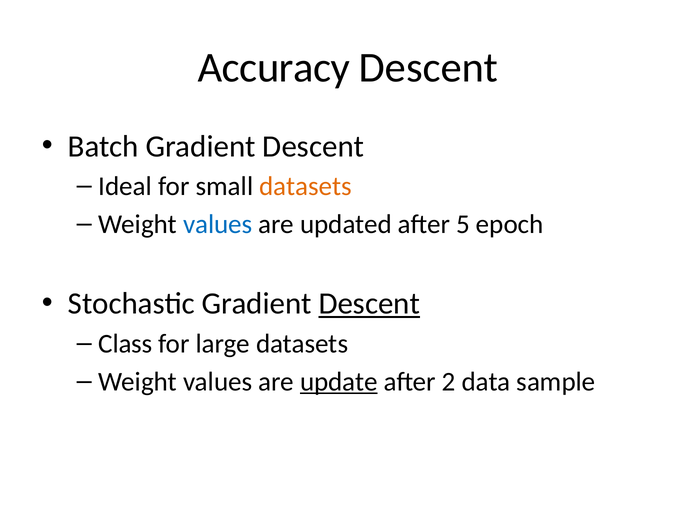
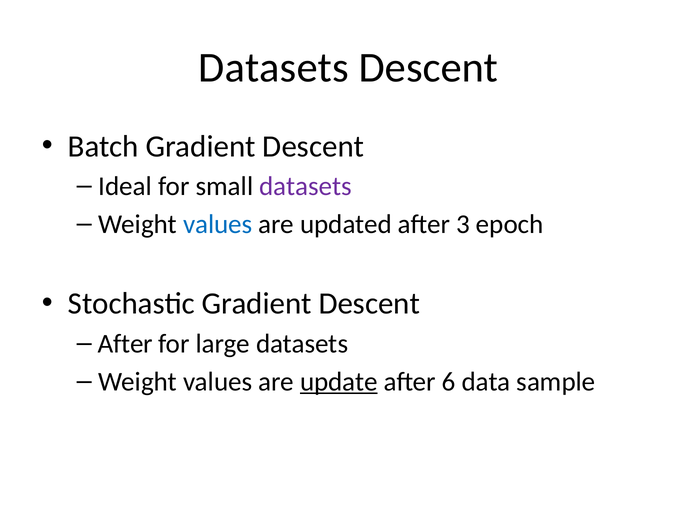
Accuracy: Accuracy -> Datasets (274, 67)
datasets colour: orange -> purple (305, 186)
5: 5 -> 3 (463, 224)
Descent underline: present -> none (369, 304)
Class: Class -> After (125, 344)
2: 2 -> 6 (449, 382)
